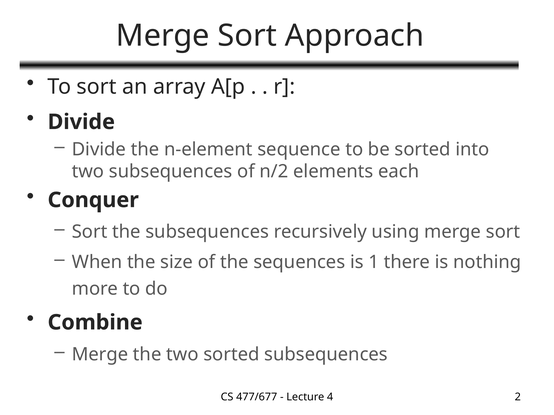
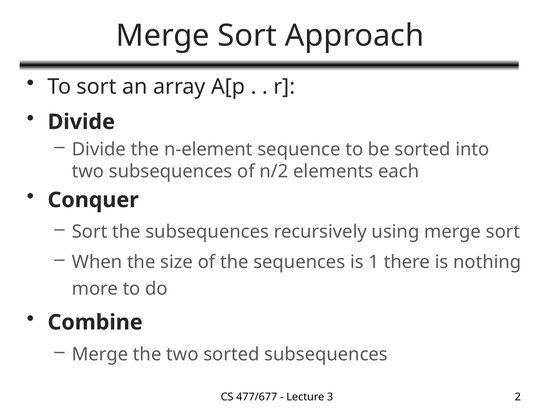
4: 4 -> 3 (330, 398)
